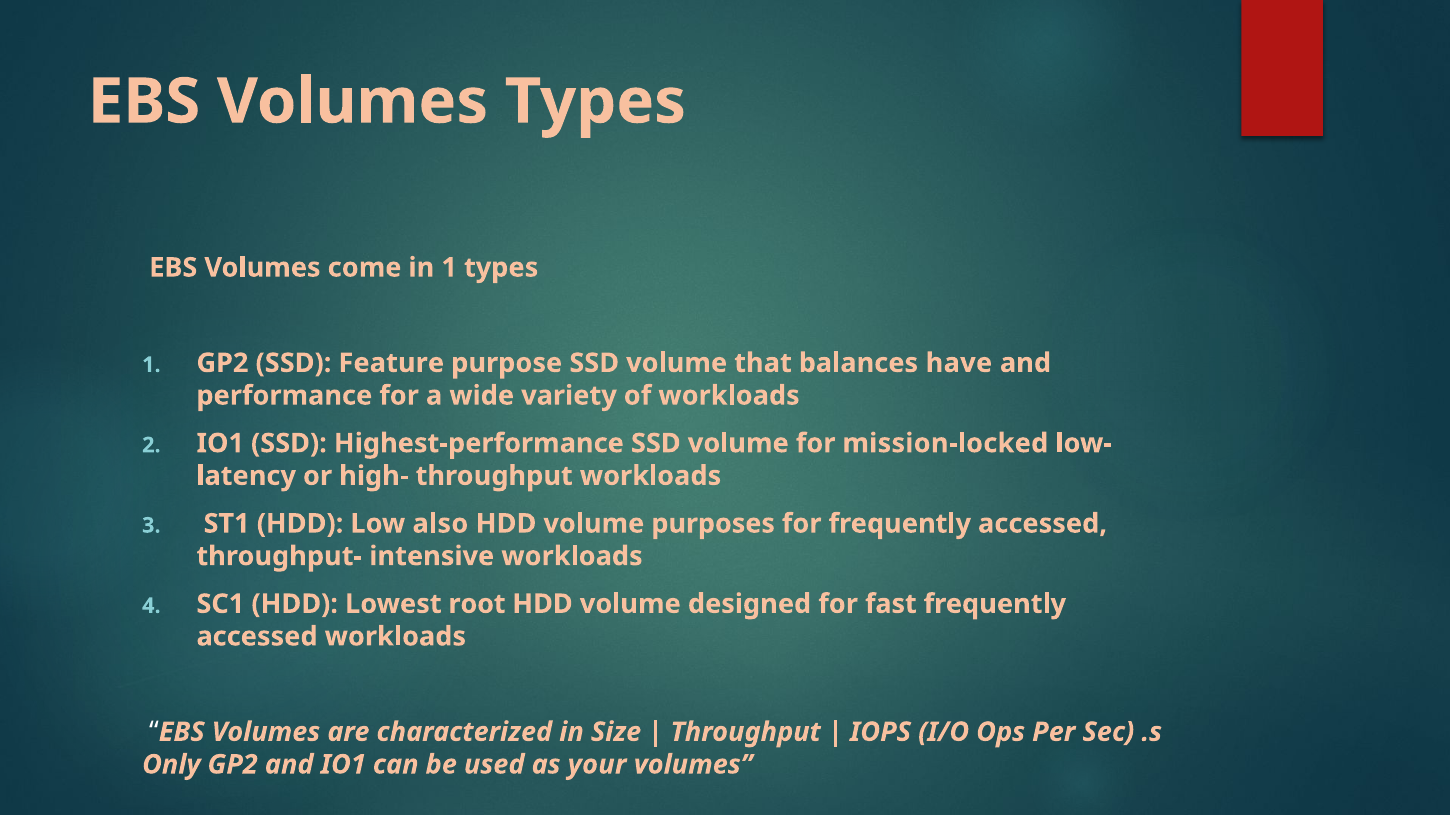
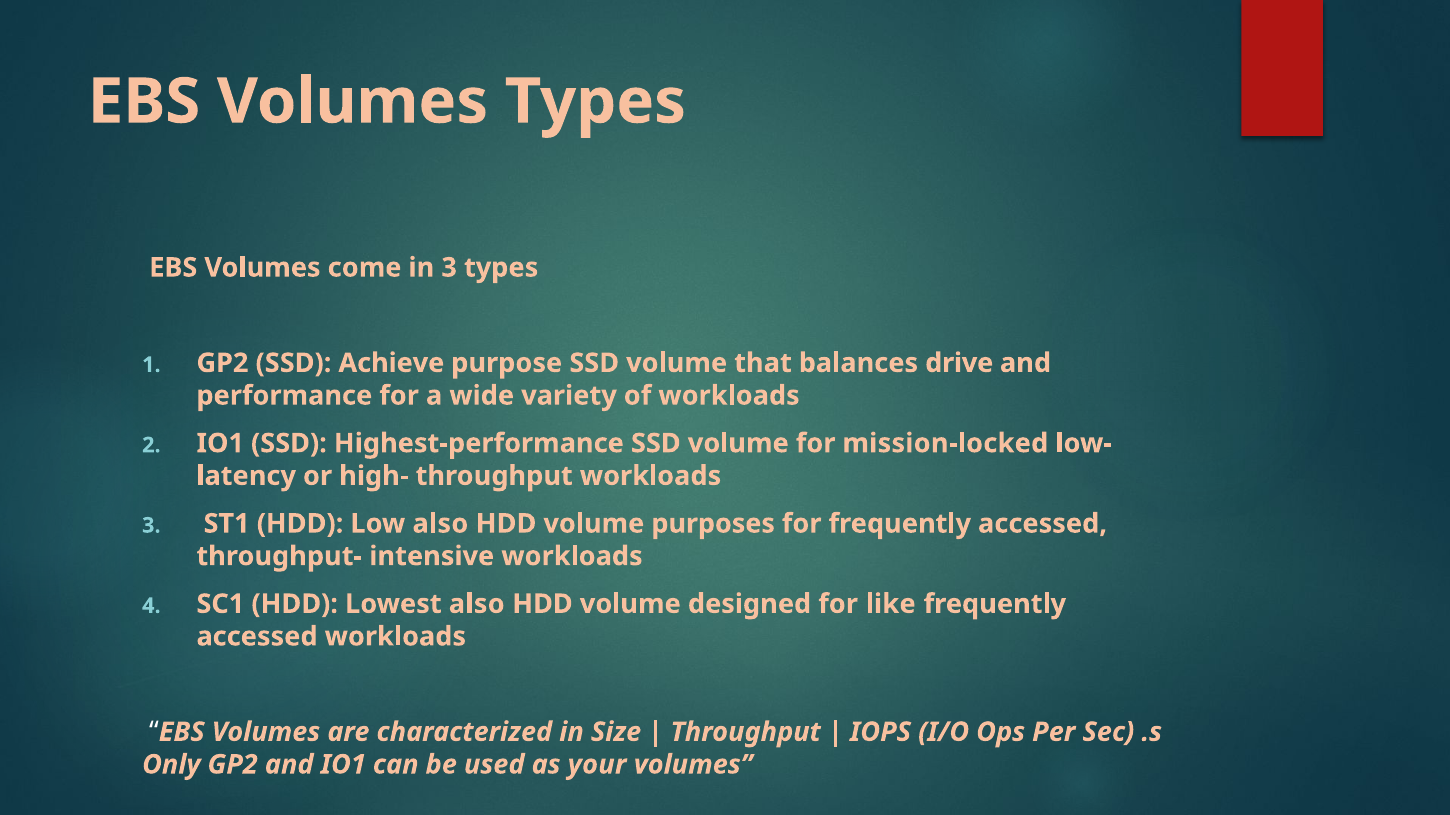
in 1: 1 -> 3 (449, 268)
Feature: Feature -> Achieve (391, 363)
have: have -> drive (959, 363)
Lowest root: root -> also (477, 604)
fast: fast -> like (891, 604)
